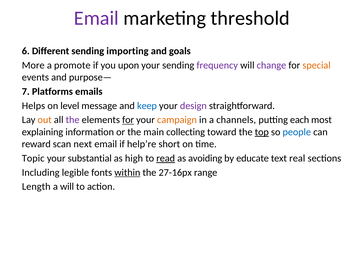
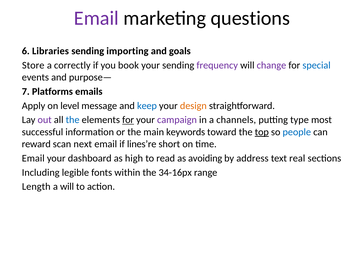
threshold: threshold -> questions (250, 18)
Different: Different -> Libraries (50, 51)
More: More -> Store (33, 65)
promote: promote -> correctly (72, 65)
upon: upon -> book (128, 65)
special colour: orange -> blue (317, 65)
Helps: Helps -> Apply (34, 106)
design colour: purple -> orange (193, 106)
out colour: orange -> purple (45, 120)
the colour: purple -> blue (73, 120)
campaign colour: orange -> purple (177, 120)
each: each -> type (299, 120)
explaining: explaining -> successful (42, 132)
collecting: collecting -> keywords (186, 132)
help’re: help’re -> lines’re (142, 144)
Topic: Topic -> Email (33, 158)
substantial: substantial -> dashboard (90, 158)
read underline: present -> none (166, 158)
educate: educate -> address (252, 158)
within underline: present -> none (127, 172)
27-16px: 27-16px -> 34-16px (175, 172)
